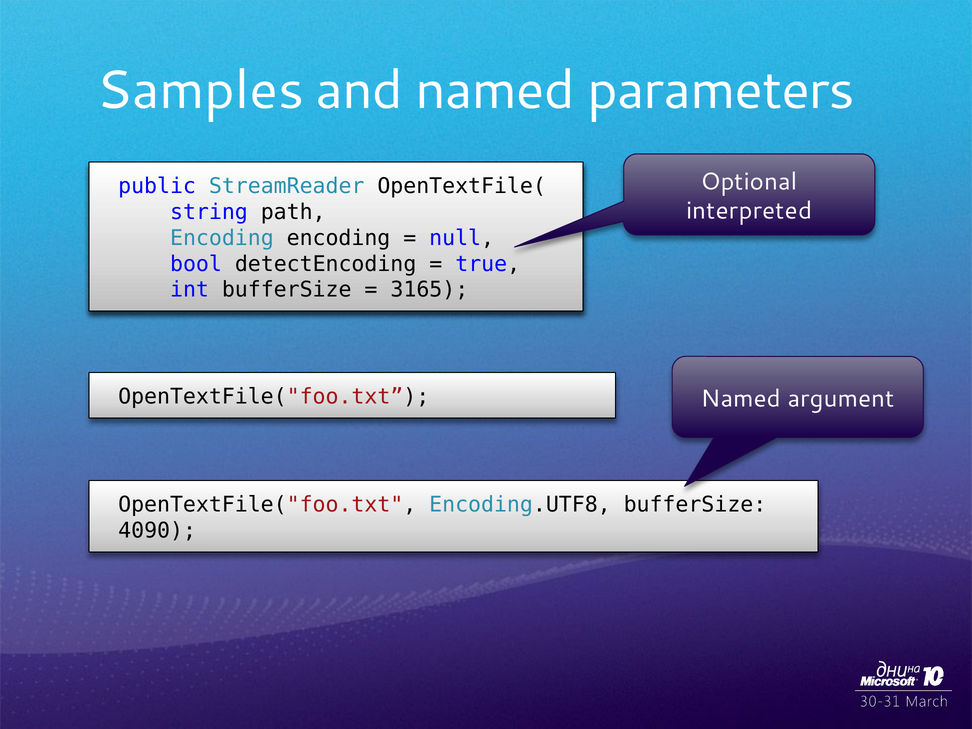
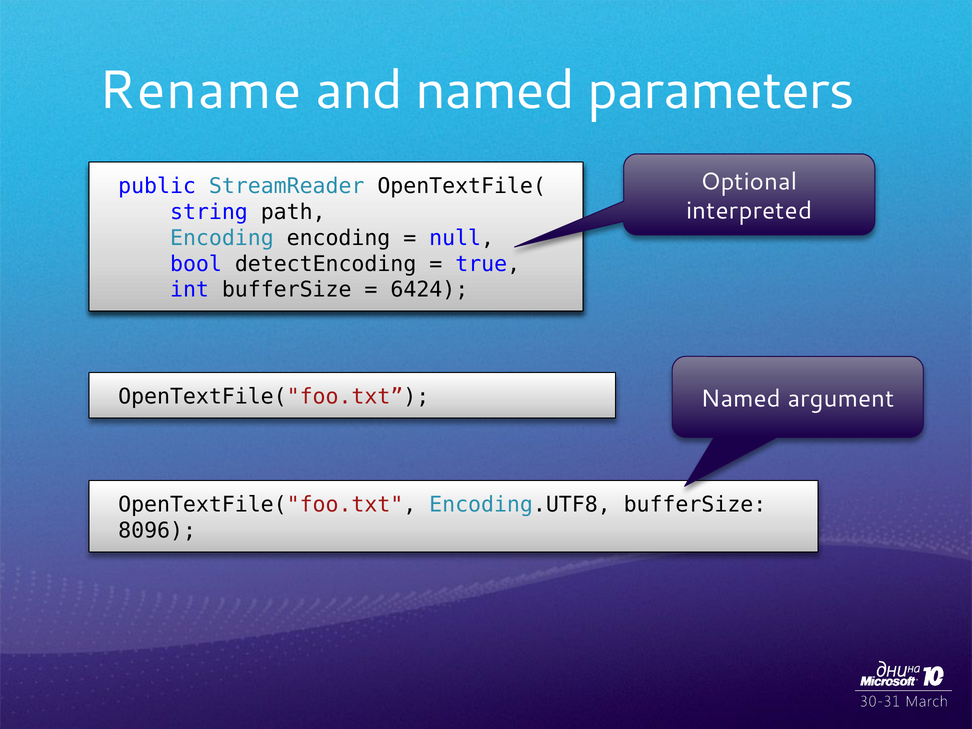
Samples: Samples -> Rename (200, 91)
3165: 3165 -> 6424 (429, 290)
4090: 4090 -> 8096 (157, 531)
